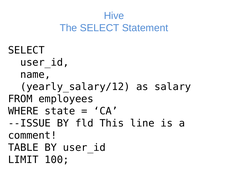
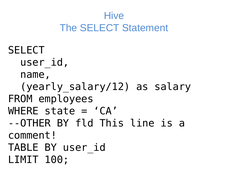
--ISSUE: --ISSUE -> --OTHER (29, 123)
